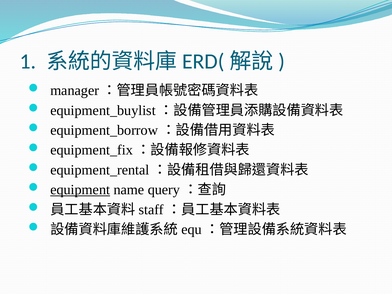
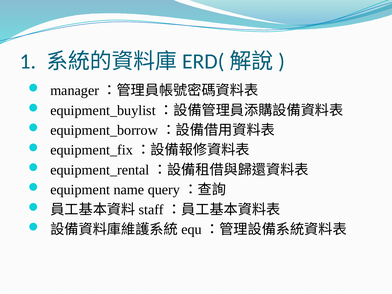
equipment underline: present -> none (80, 190)
